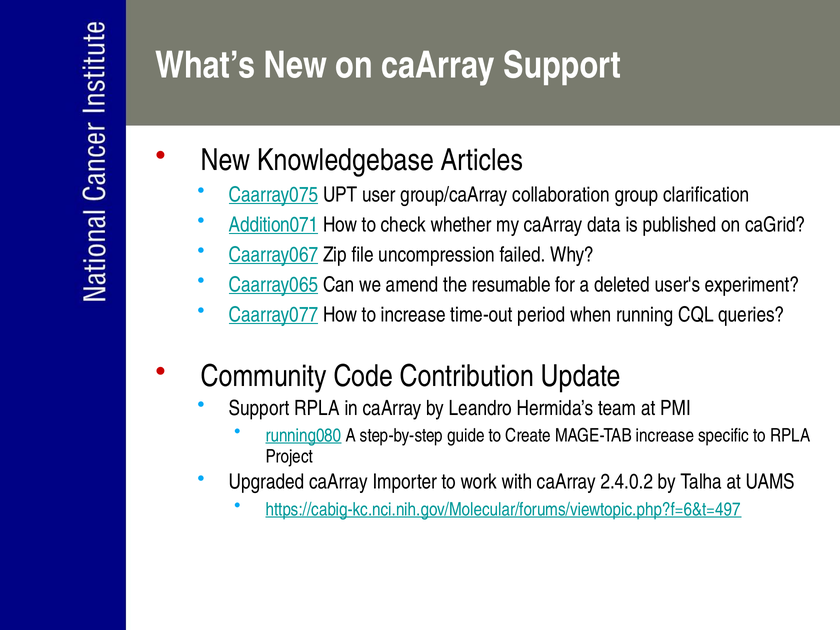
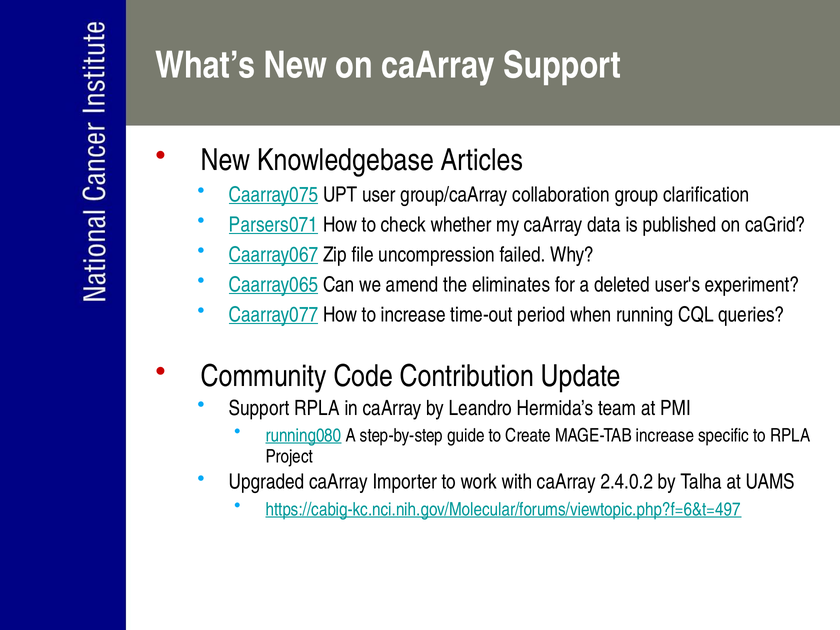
Addition071: Addition071 -> Parsers071 (273, 225)
resumable: resumable -> eliminates (511, 285)
